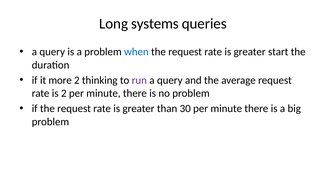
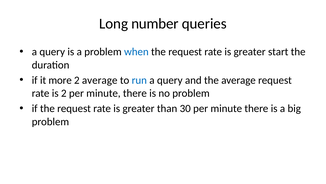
systems: systems -> number (155, 24)
2 thinking: thinking -> average (100, 80)
run colour: purple -> blue (139, 80)
